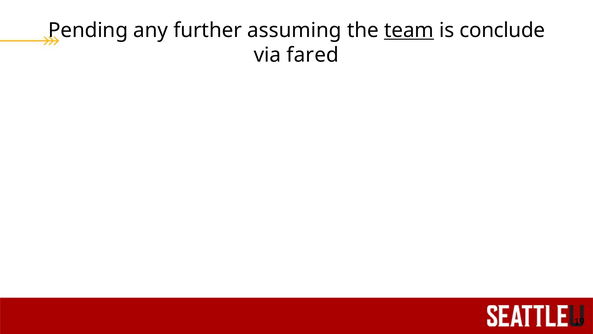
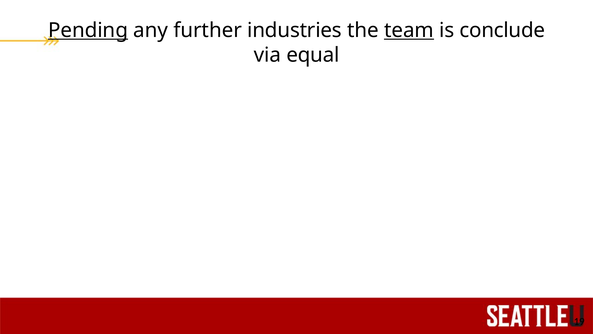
Pending underline: none -> present (88, 30)
assuming: assuming -> industries (295, 30)
fared: fared -> equal (313, 55)
